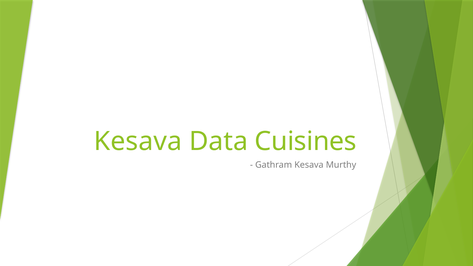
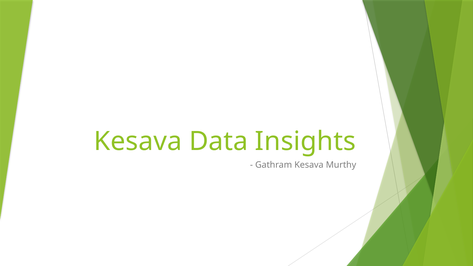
Cuisines: Cuisines -> Insights (305, 141)
